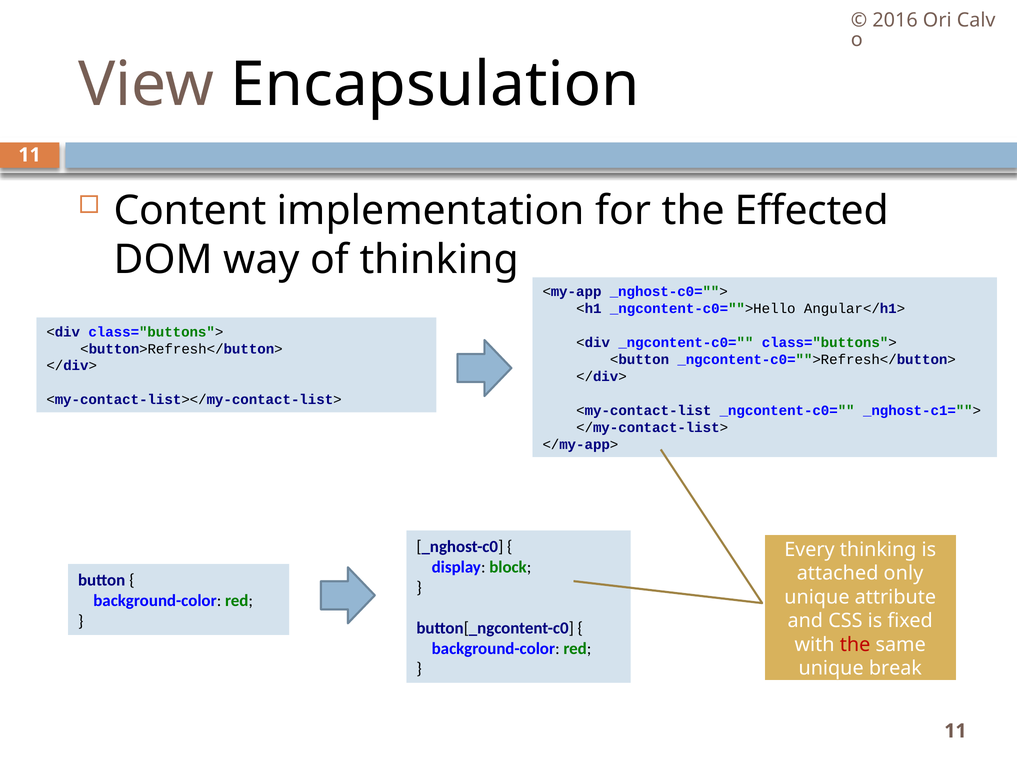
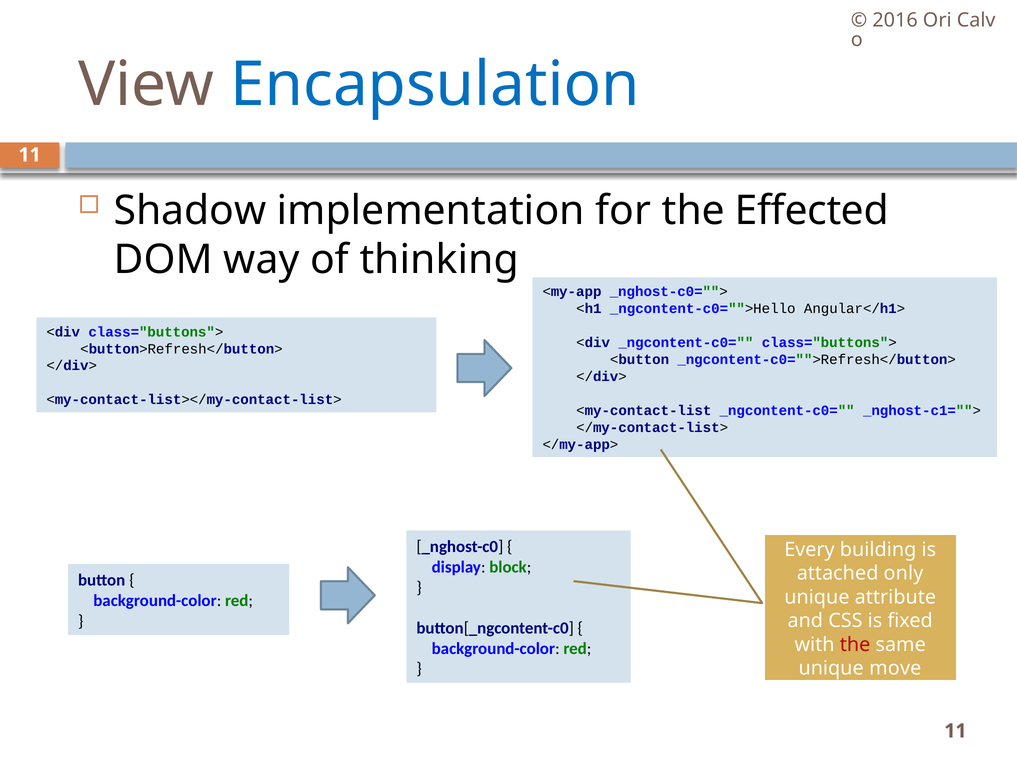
Encapsulation colour: black -> blue (435, 85)
Content: Content -> Shadow (190, 210)
Every thinking: thinking -> building (878, 549)
break: break -> move (895, 668)
